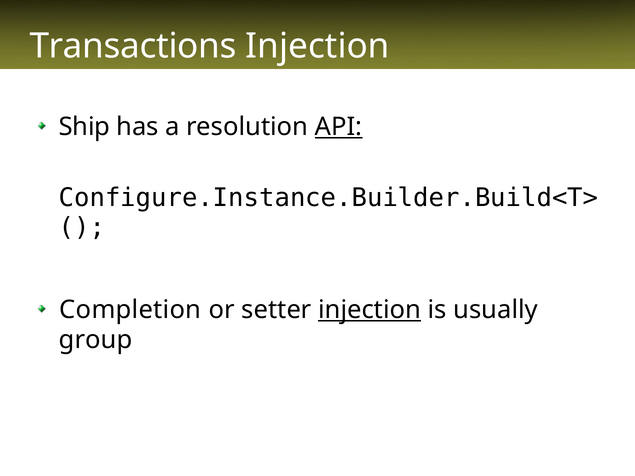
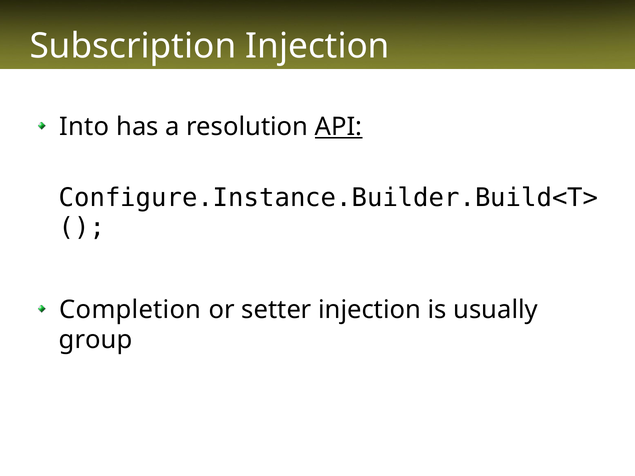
Transactions: Transactions -> Subscription (133, 46)
Ship: Ship -> Into (84, 127)
injection underline: present -> none (370, 310)
